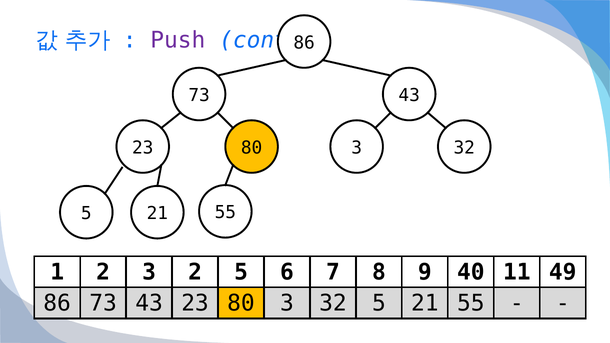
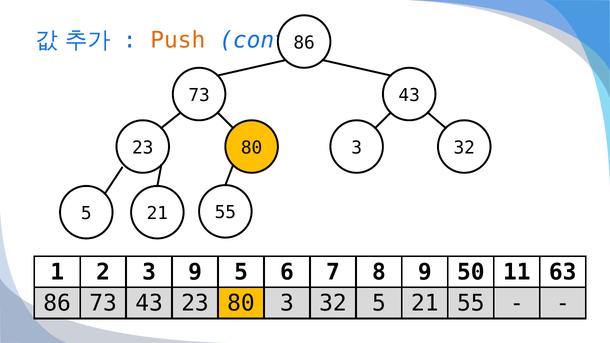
Push colour: purple -> orange (178, 40)
3 2: 2 -> 9 (195, 272)
40: 40 -> 50 (471, 272)
49: 49 -> 63 (563, 272)
